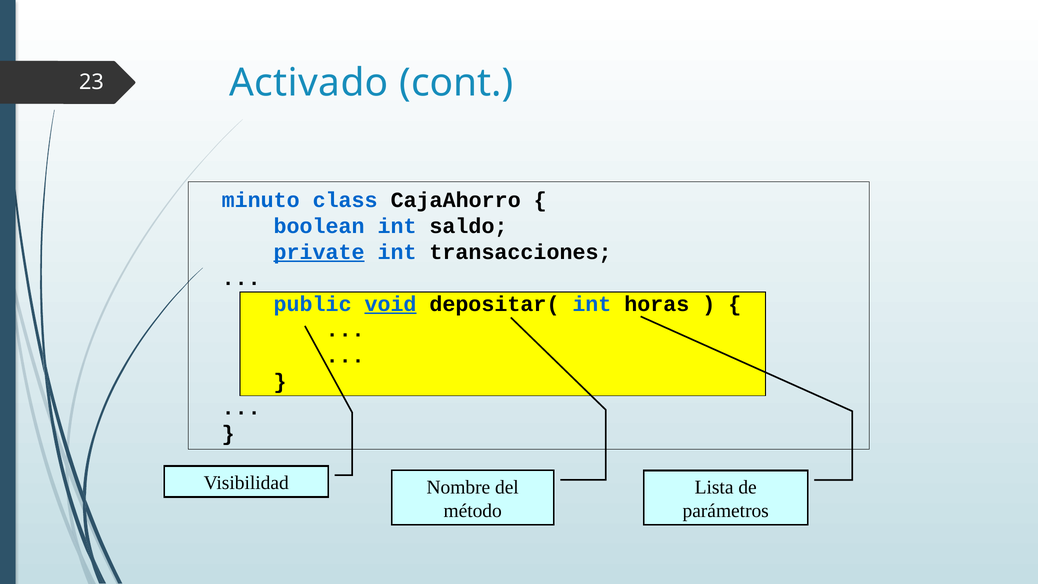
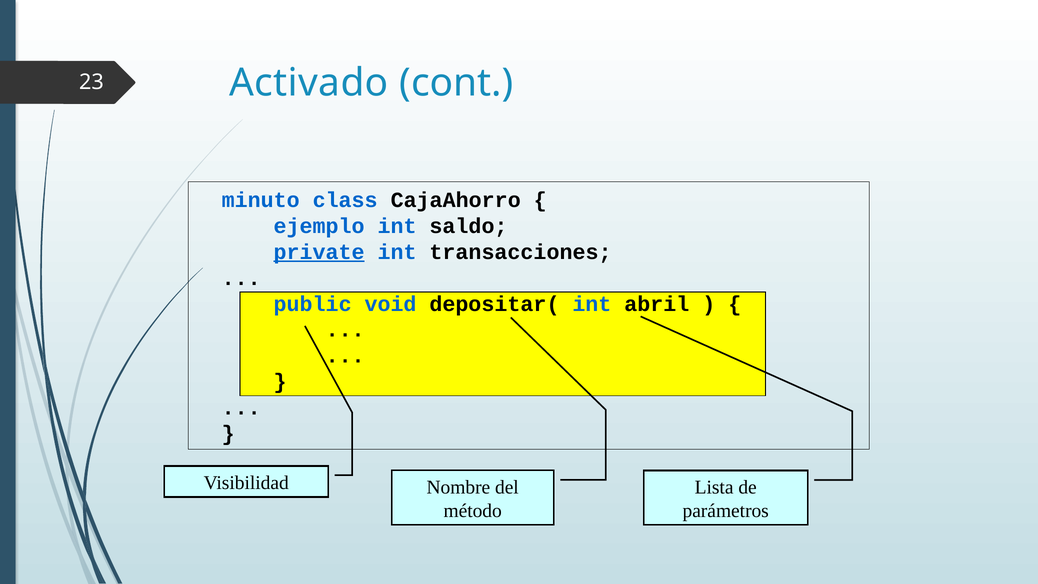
boolean: boolean -> ejemplo (319, 226)
void underline: present -> none (391, 304)
horas: horas -> abril (657, 304)
